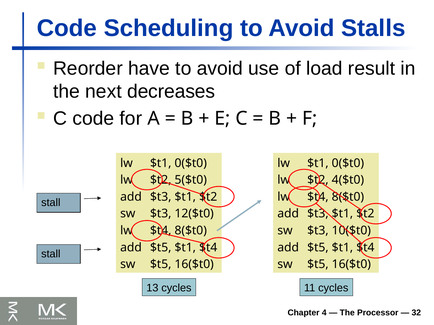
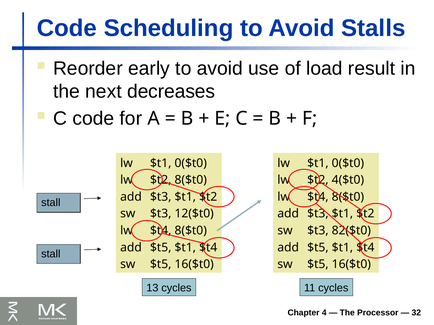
have: have -> early (149, 69)
$t2 5($t0: 5($t0 -> 8($t0 (191, 180)
10($t0: 10($t0 -> 82($t0 (351, 231)
